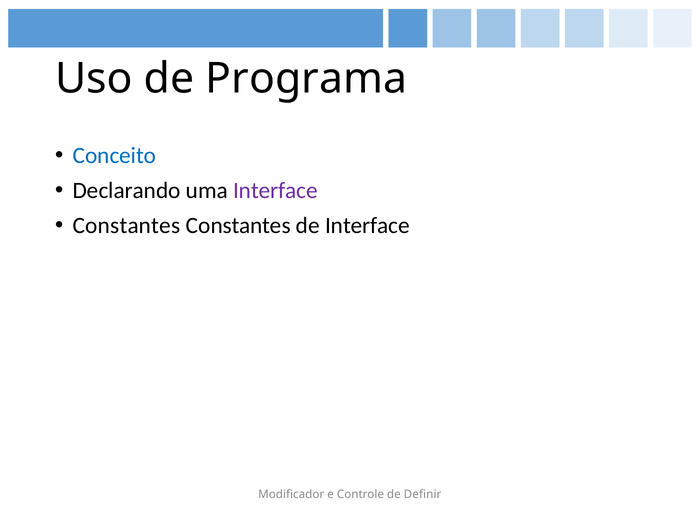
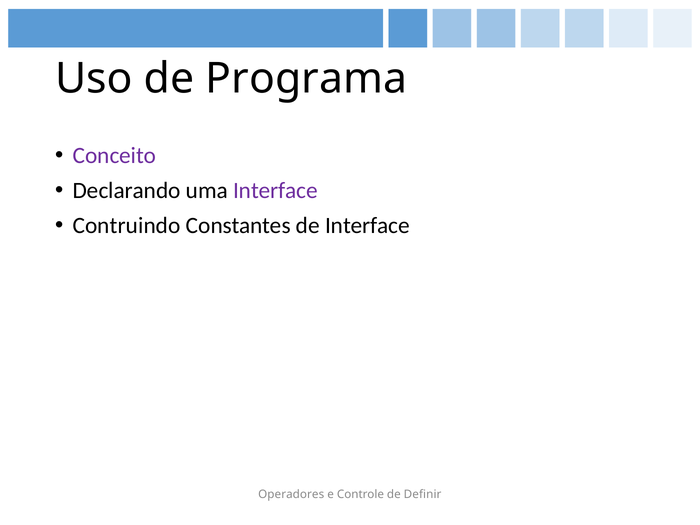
Conceito colour: blue -> purple (114, 156)
Constantes: Constantes -> Contruindo (127, 226)
Modificador: Modificador -> Operadores (291, 494)
